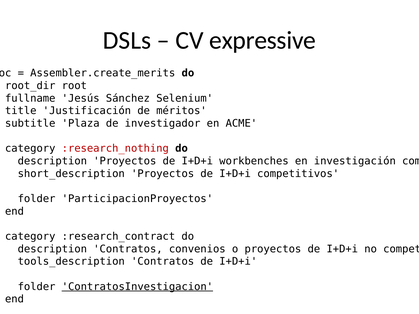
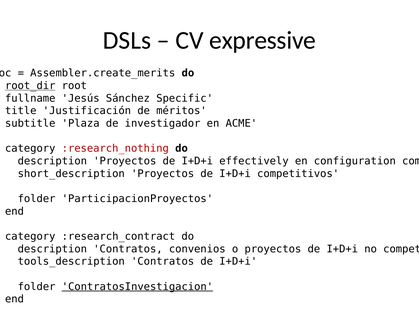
root_dir underline: none -> present (30, 86)
Selenium: Selenium -> Specific (185, 98)
workbenches: workbenches -> effectively (254, 161)
investigación: investigación -> configuration (355, 161)
